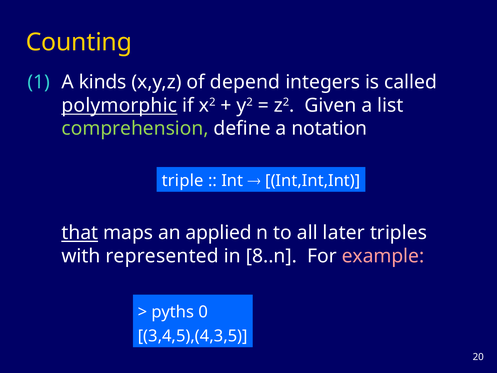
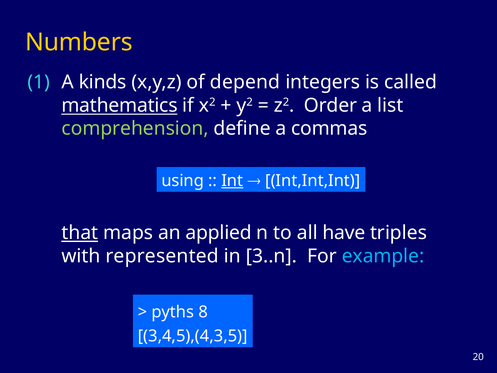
Counting: Counting -> Numbers (79, 42)
polymorphic: polymorphic -> mathematics (119, 105)
Given: Given -> Order (331, 105)
notation: notation -> commas (329, 128)
triple: triple -> using (183, 180)
Int underline: none -> present (232, 180)
later: later -> have (344, 233)
8..n: 8..n -> 3..n (271, 256)
example colour: pink -> light blue (383, 256)
0: 0 -> 8 (203, 312)
